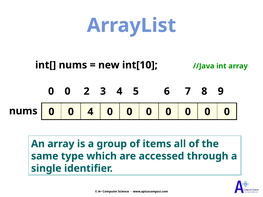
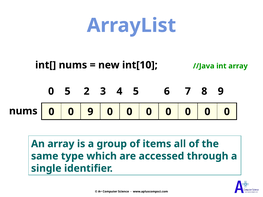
0: 0 -> 5 (68, 91)
0 4: 4 -> 9 (90, 112)
